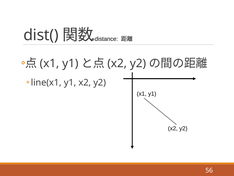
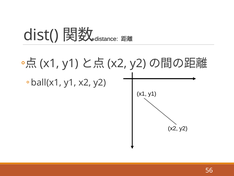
line(x1: line(x1 -> ball(x1 (46, 82)
